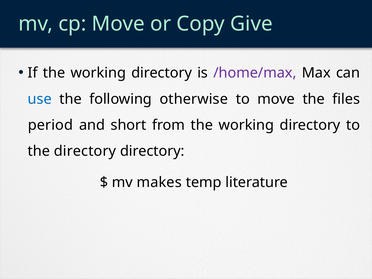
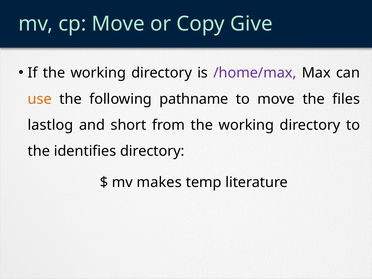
use colour: blue -> orange (40, 99)
otherwise: otherwise -> pathname (194, 99)
period: period -> lastlog (50, 125)
the directory: directory -> identifies (85, 151)
